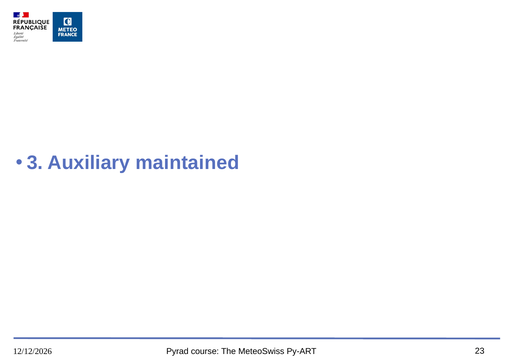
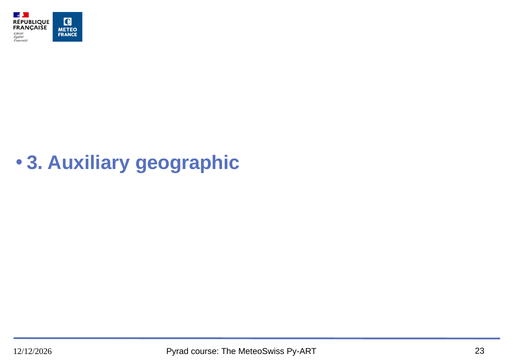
maintained: maintained -> geographic (187, 163)
